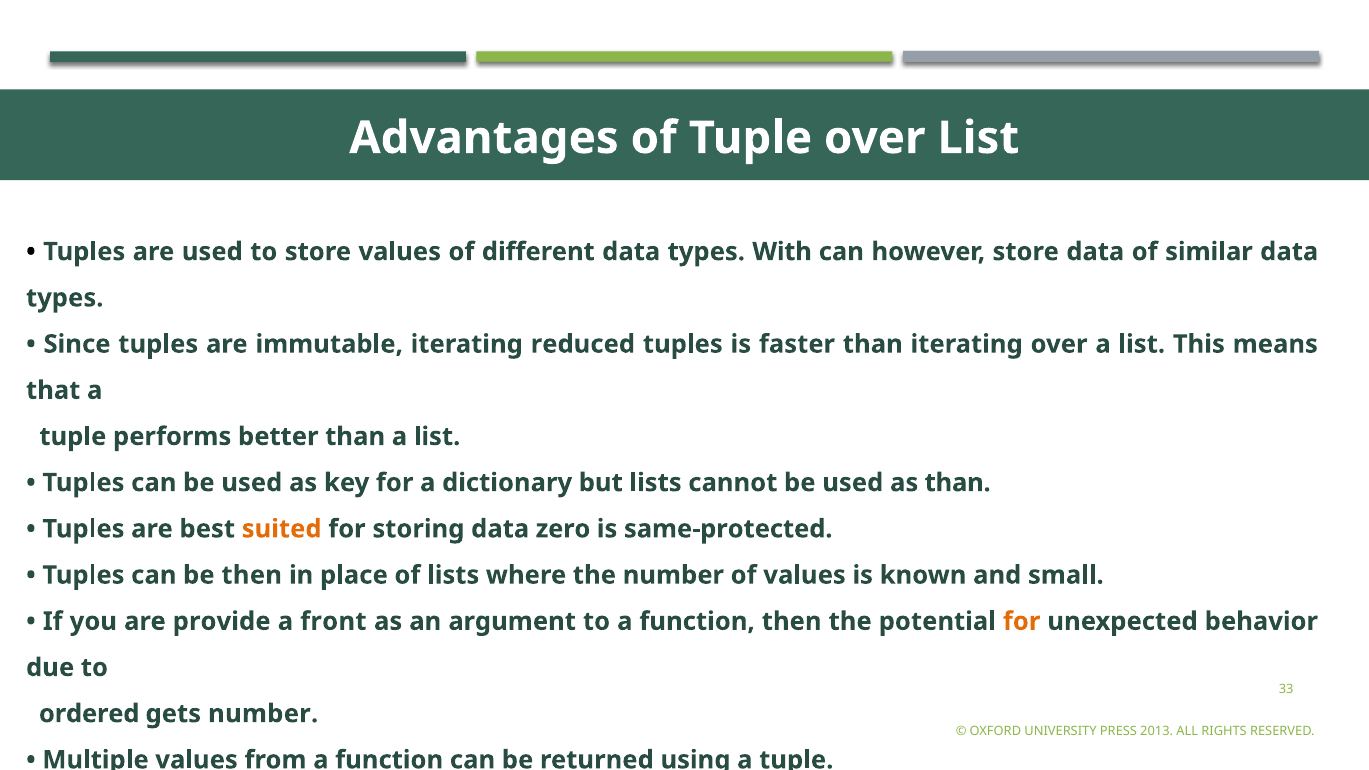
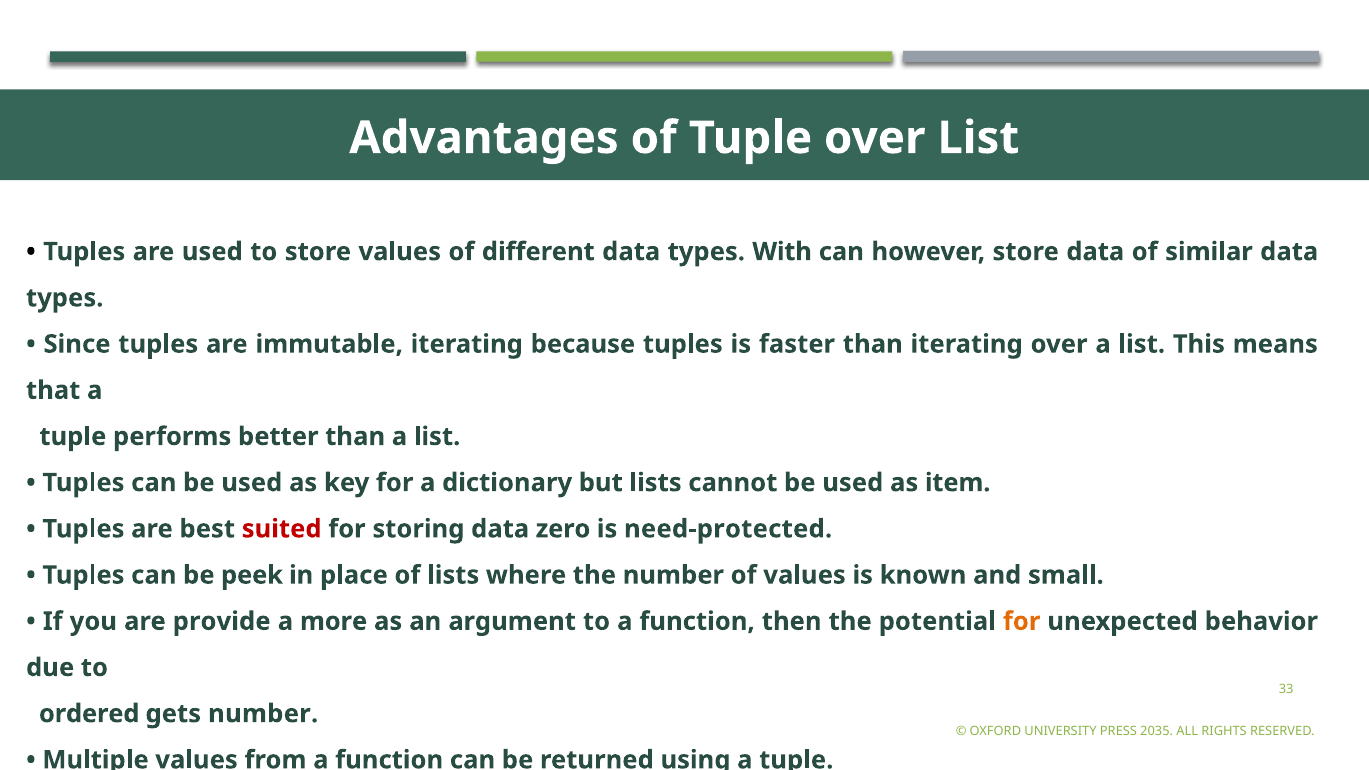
reduced: reduced -> because (583, 344)
as than: than -> item (958, 483)
suited colour: orange -> red (282, 529)
same-protected: same-protected -> need-protected (728, 529)
be then: then -> peek (252, 575)
front: front -> more (334, 621)
2013: 2013 -> 2035 (1157, 731)
